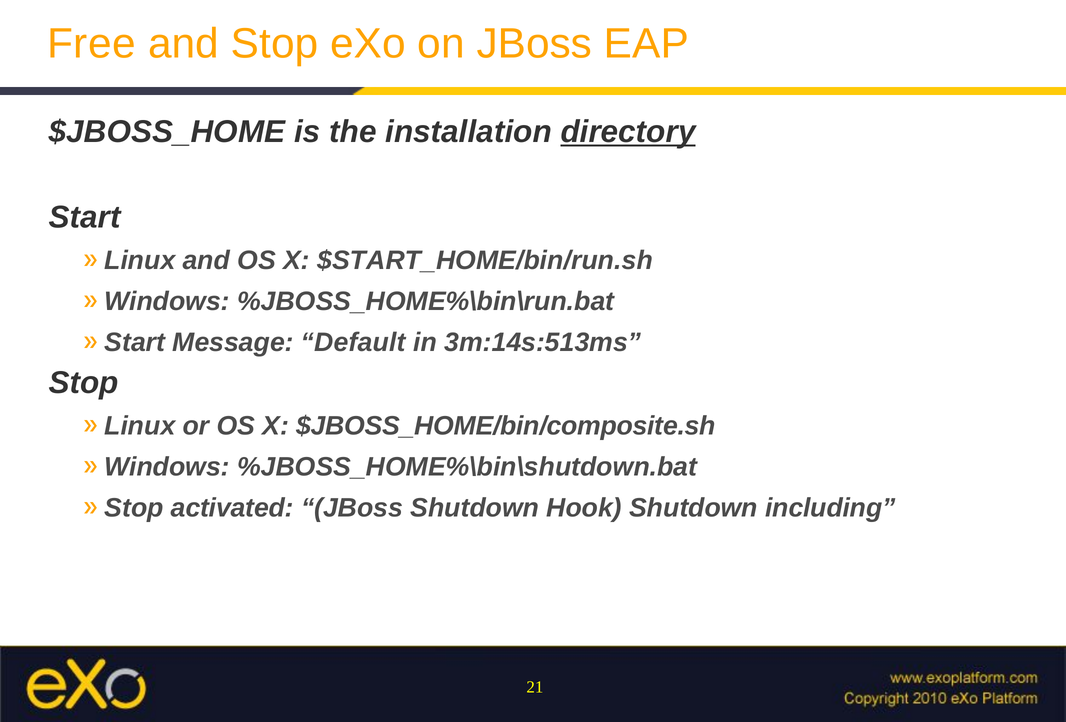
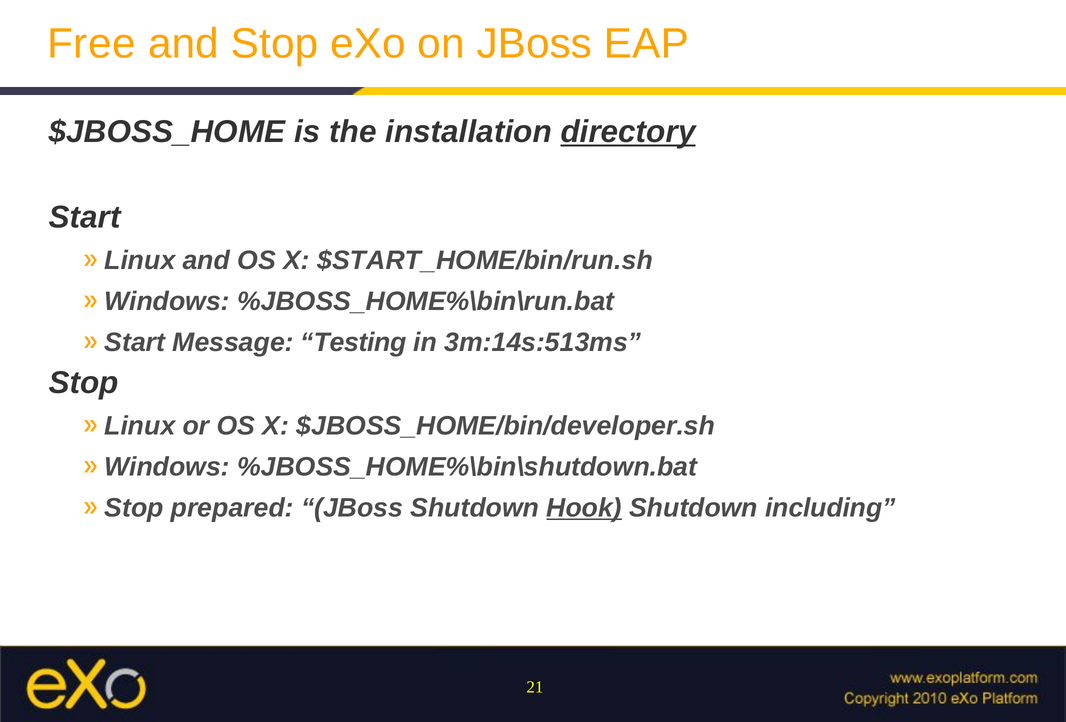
Default: Default -> Testing (354, 342)
$JBOSS_HOME/bin/composite.sh: $JBOSS_HOME/bin/composite.sh -> $JBOSS_HOME/bin/developer.sh (506, 426)
activated: activated -> prepared (232, 508)
Hook underline: none -> present (584, 508)
